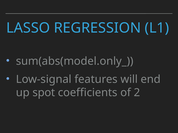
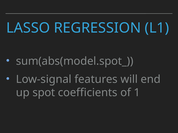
sum(abs(model.only_: sum(abs(model.only_ -> sum(abs(model.spot_ (75, 61)
2: 2 -> 1 (137, 93)
